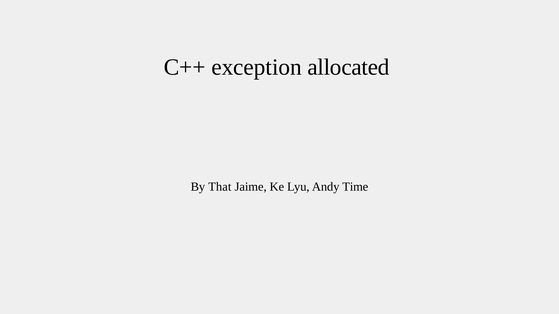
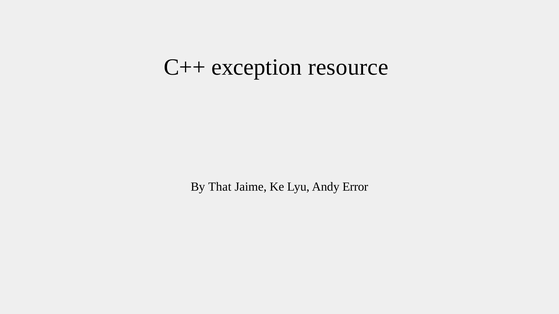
allocated: allocated -> resource (348, 67)
Time: Time -> Error (355, 187)
